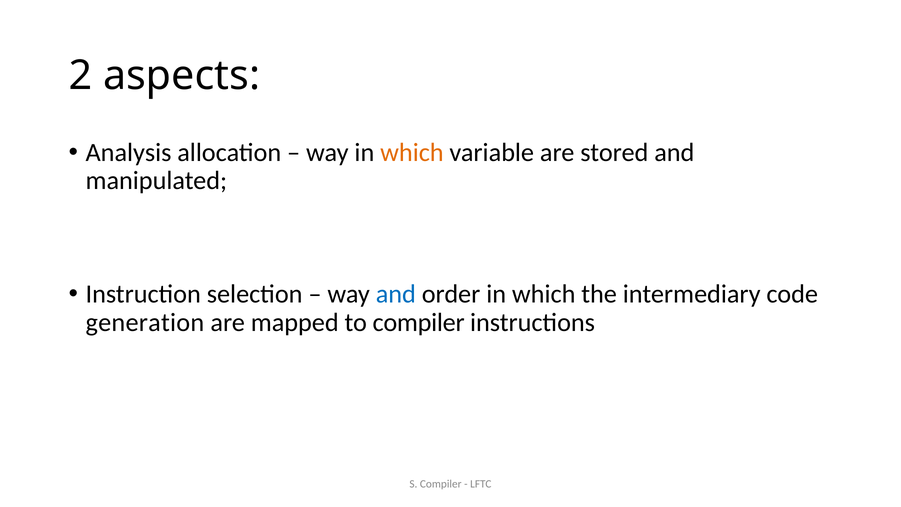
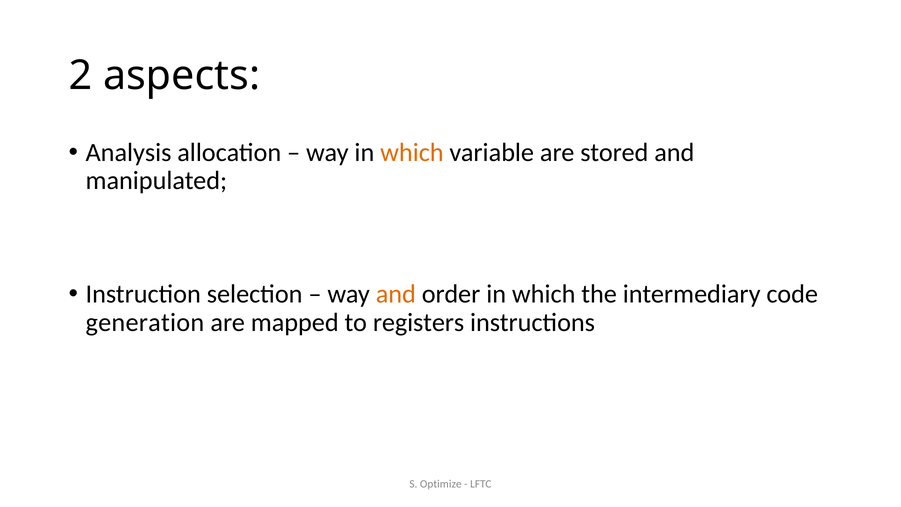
and colour: blue -> orange (396, 294)
to compiler: compiler -> registers (419, 322)
S Compiler: Compiler -> Optimize (441, 484)
